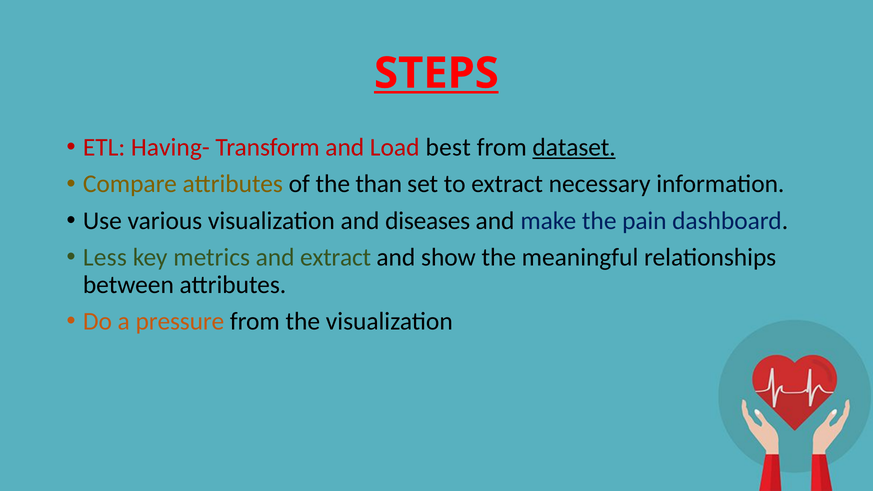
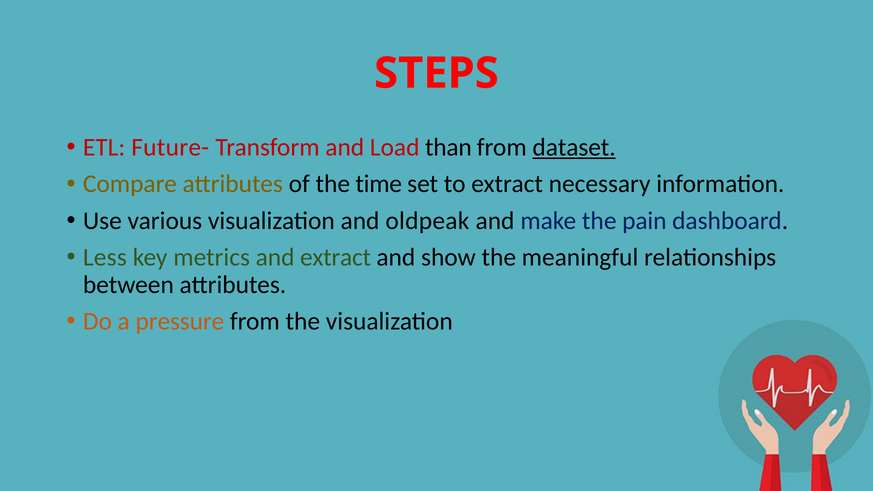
STEPS underline: present -> none (436, 73)
Having-: Having- -> Future- (170, 148)
best: best -> than (448, 148)
than: than -> time (379, 184)
diseases: diseases -> oldpeak (427, 221)
